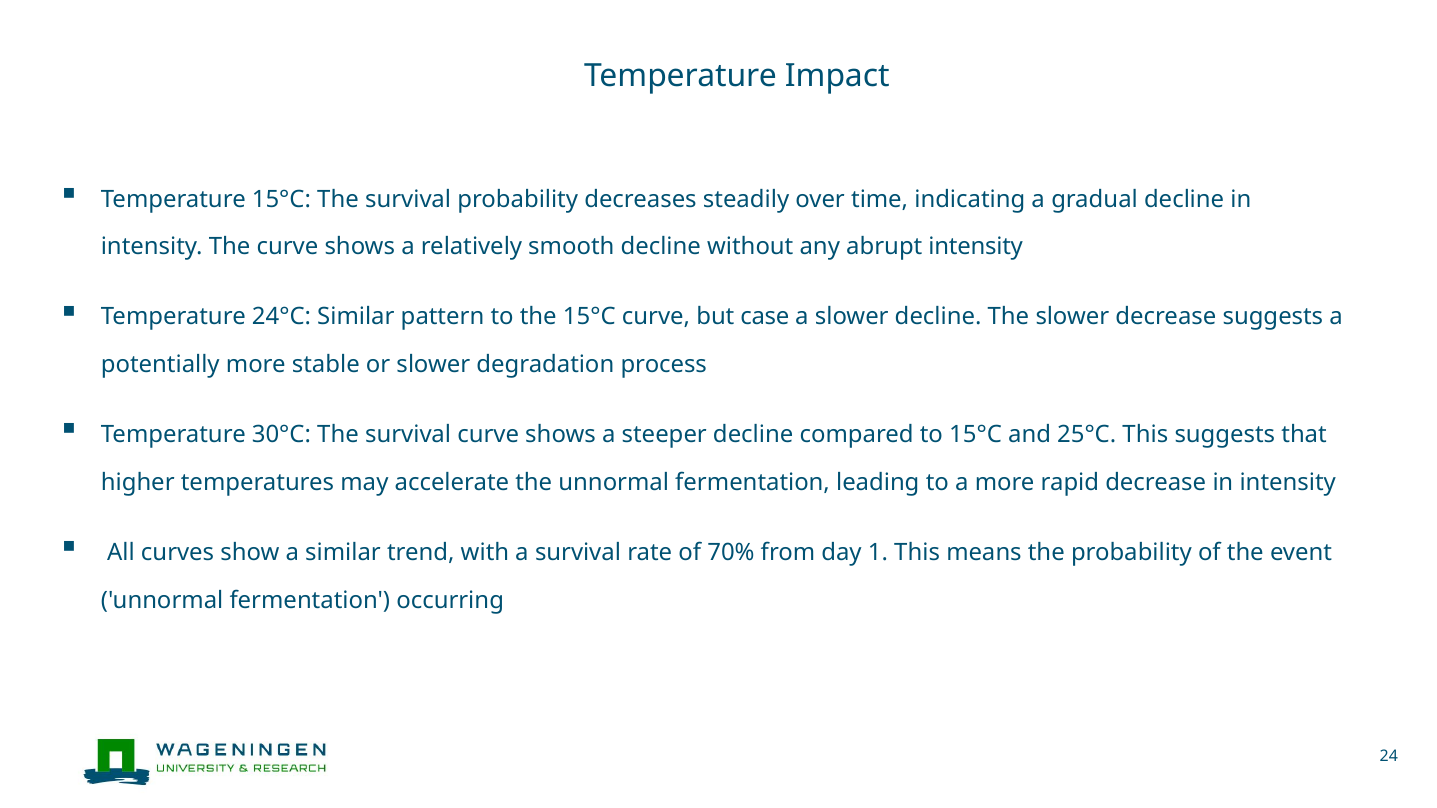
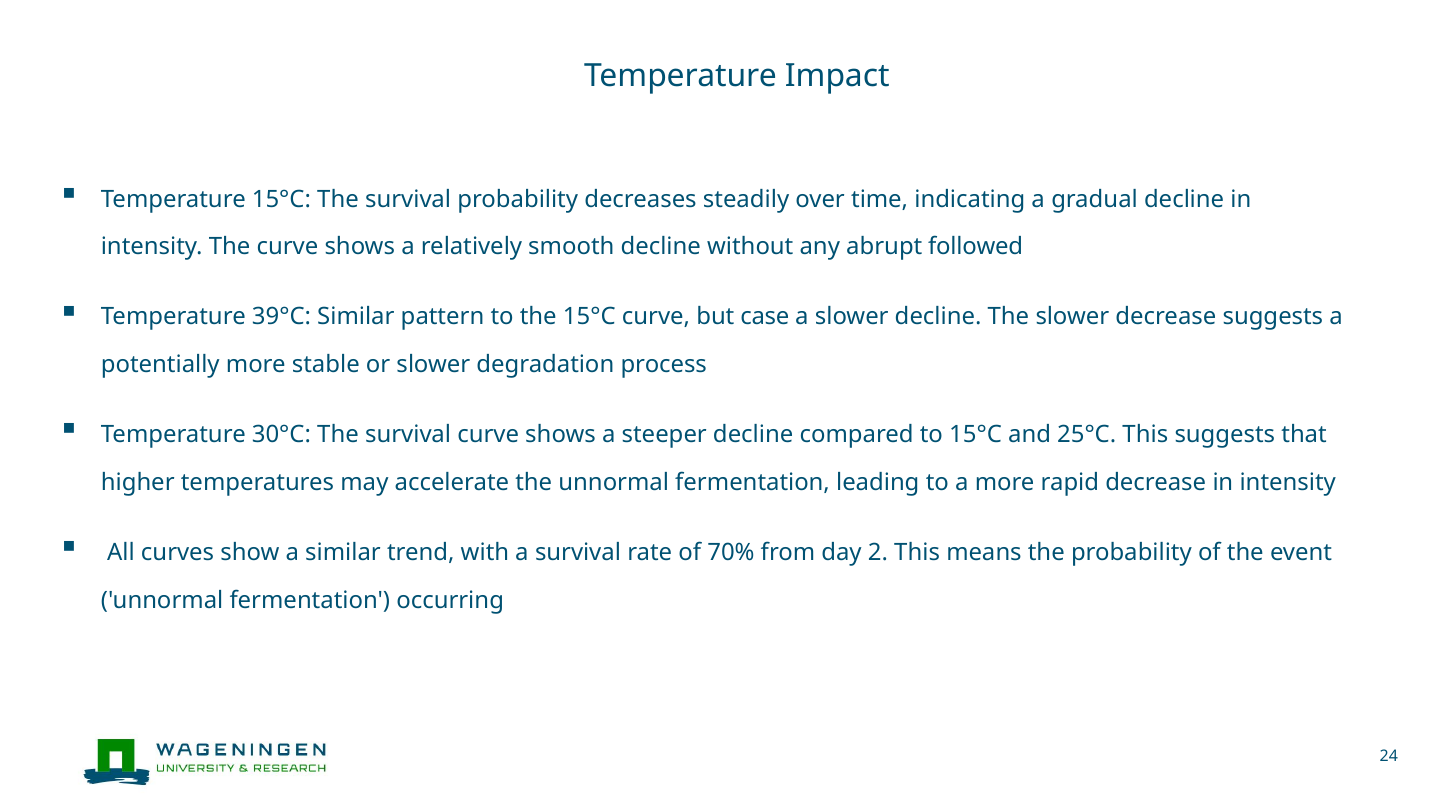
abrupt intensity: intensity -> followed (976, 247)
24°C: 24°C -> 39°C (281, 317)
1: 1 -> 2 (878, 553)
